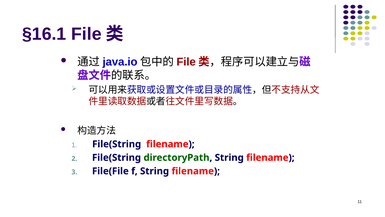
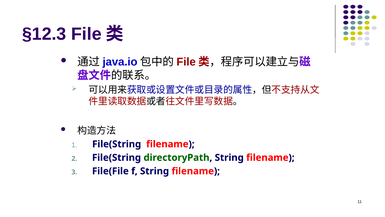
§16.1: §16.1 -> §12.3 (44, 34)
